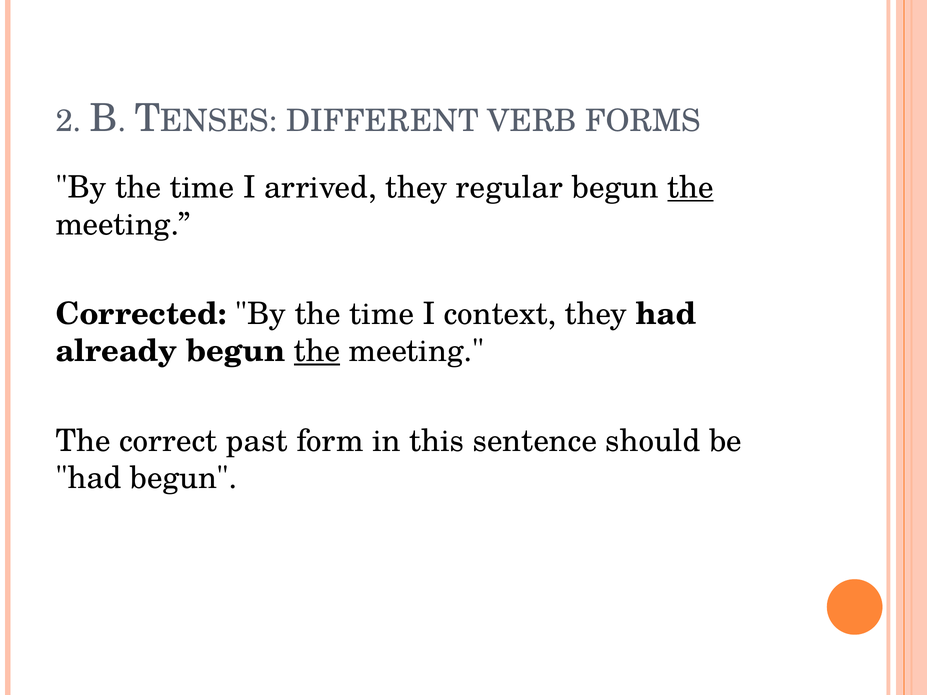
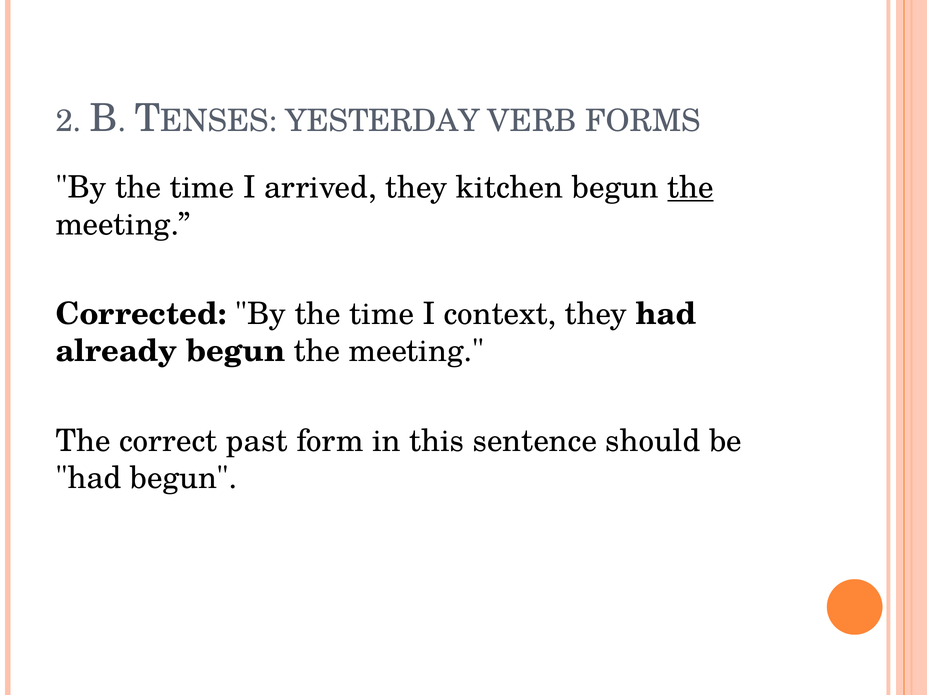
DIFFERENT: DIFFERENT -> YESTERDAY (383, 121)
regular: regular -> kitchen (510, 188)
the underline: present -> none (317, 351)
